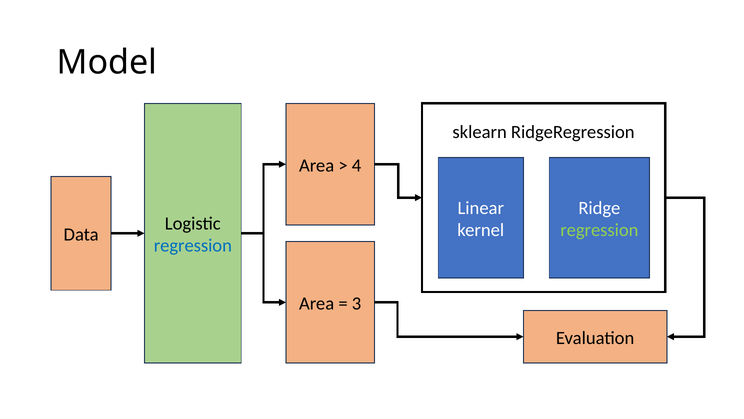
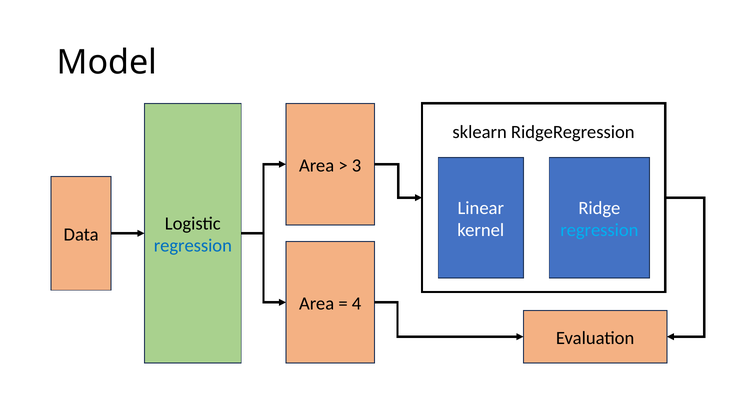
4: 4 -> 3 (357, 165)
regression colour: light green -> light blue (599, 230)
3: 3 -> 4 (357, 303)
